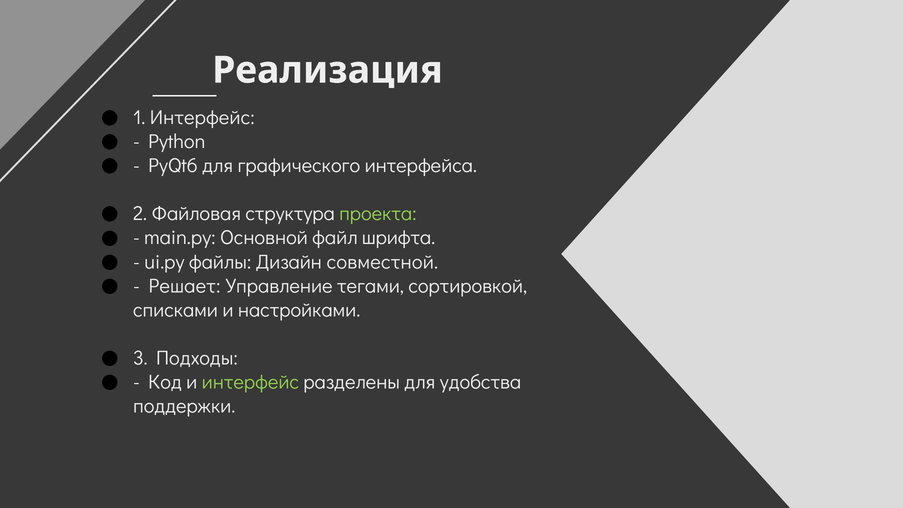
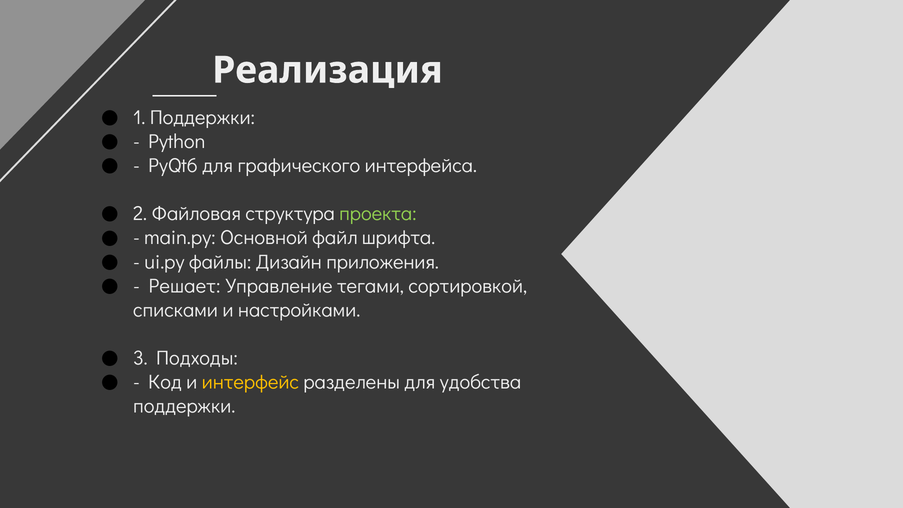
1 Интерфейс: Интерфейс -> Поддержки (202, 117)
совместной: совместной -> приложения (383, 262)
интерфейс colour: light green -> yellow (250, 382)
